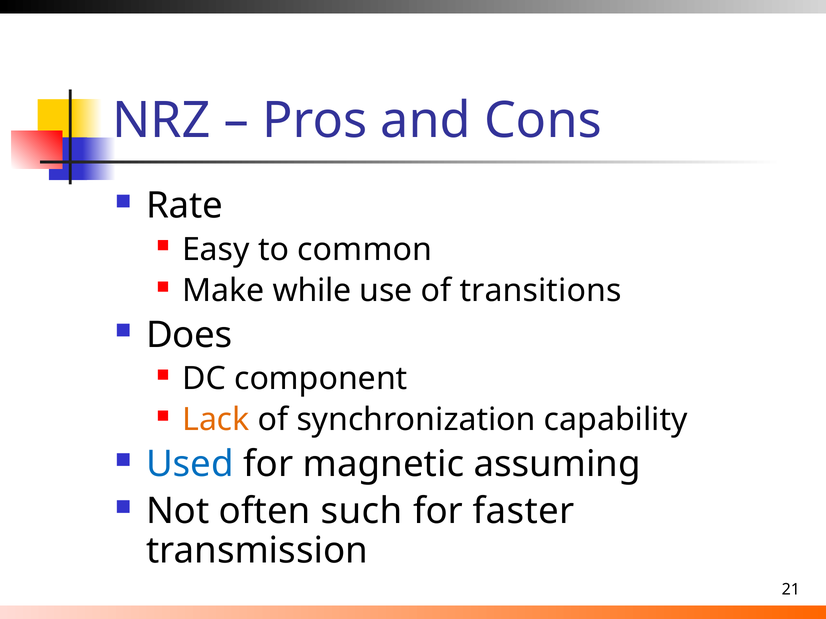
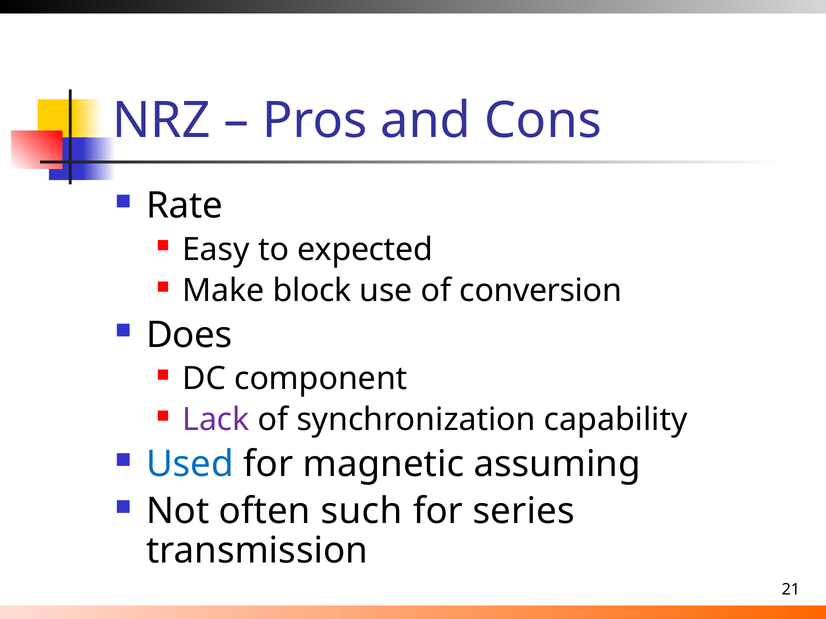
common: common -> expected (365, 250)
while: while -> block (312, 291)
transitions: transitions -> conversion (541, 291)
Lack colour: orange -> purple (216, 420)
faster: faster -> series (524, 512)
